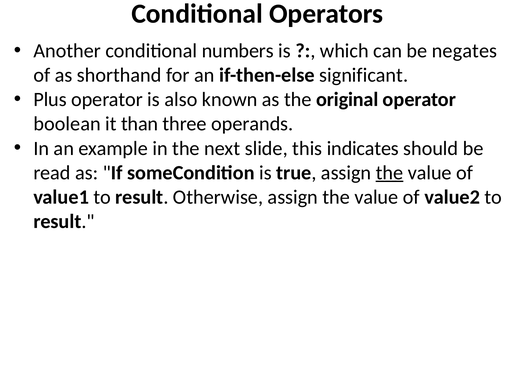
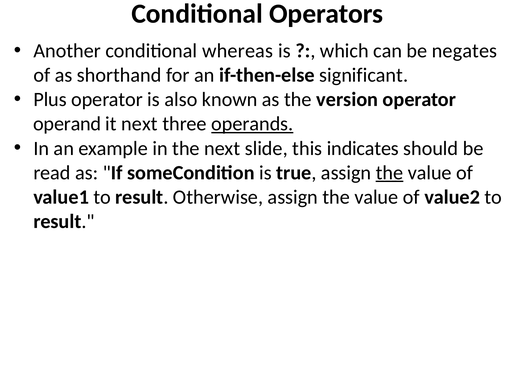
numbers: numbers -> whereas (238, 51)
original: original -> version (347, 100)
boolean: boolean -> operand (67, 124)
it than: than -> next (139, 124)
operands underline: none -> present (252, 124)
